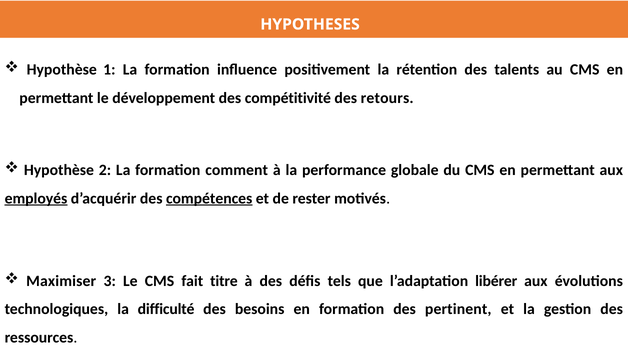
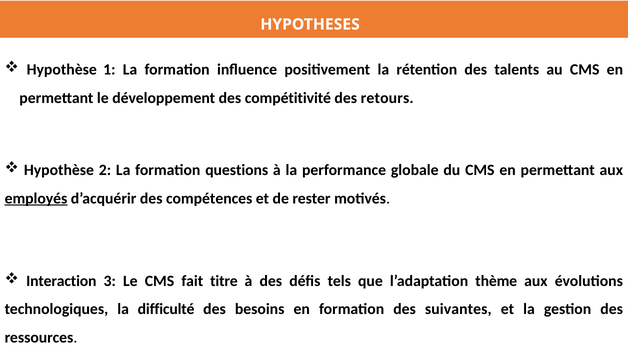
comment: comment -> questions (237, 170)
compétences underline: present -> none (209, 199)
Maximiser: Maximiser -> Interaction (61, 281)
libérer: libérer -> thème (496, 281)
pertinent: pertinent -> suivantes (458, 309)
